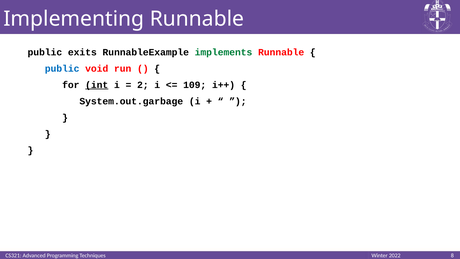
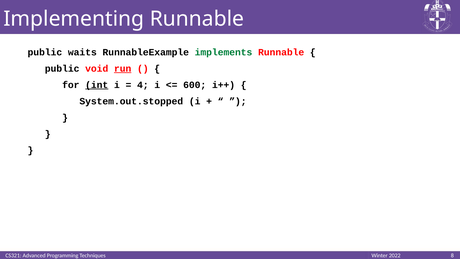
exits: exits -> waits (82, 52)
public colour: blue -> black (62, 69)
run underline: none -> present (123, 69)
2: 2 -> 4 (143, 85)
109: 109 -> 600 (195, 85)
System.out.garbage: System.out.garbage -> System.out.stopped (131, 101)
